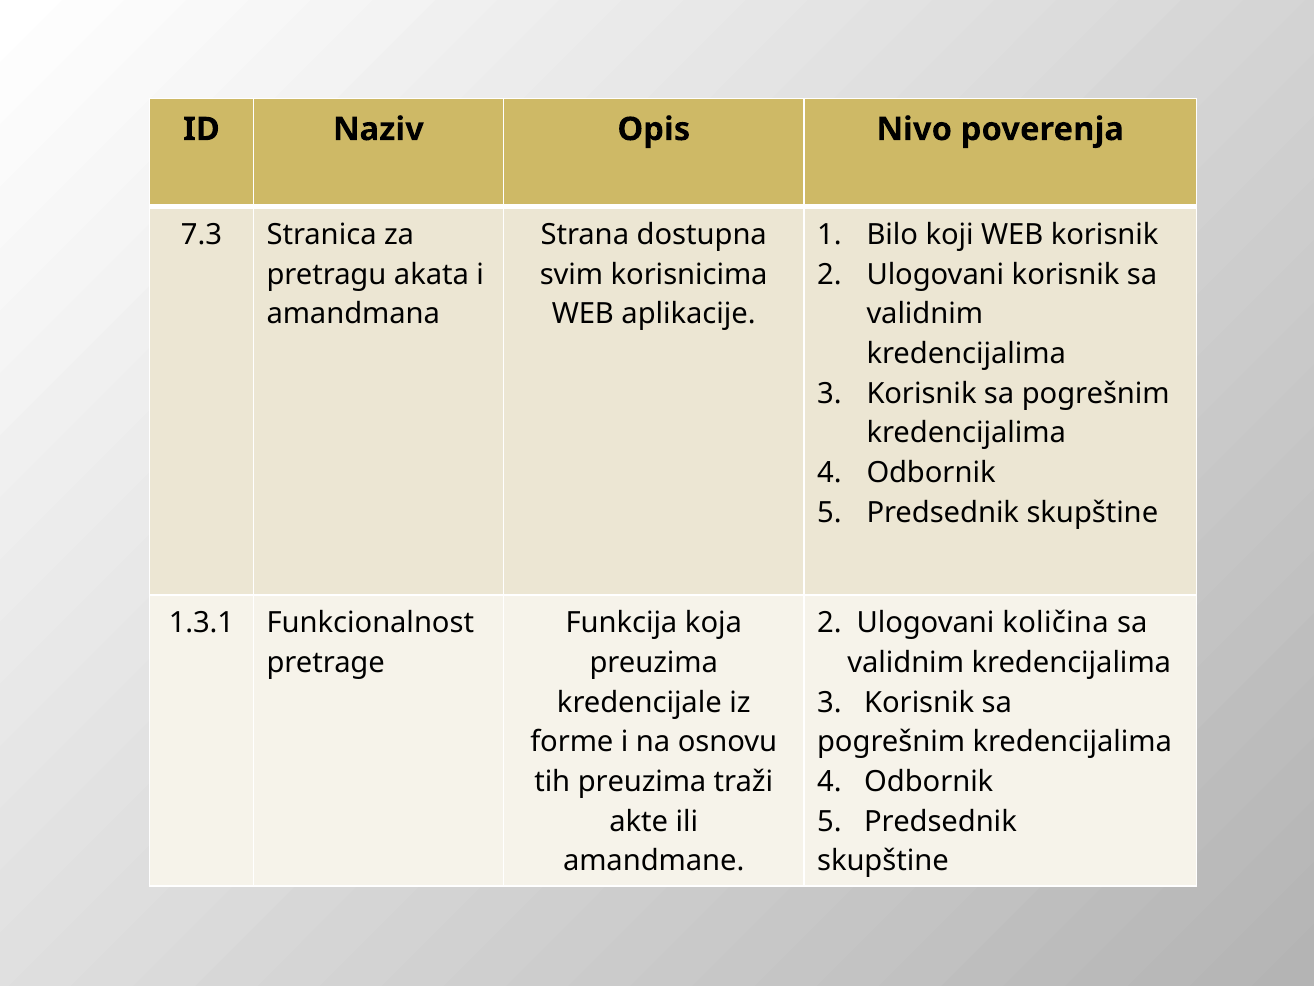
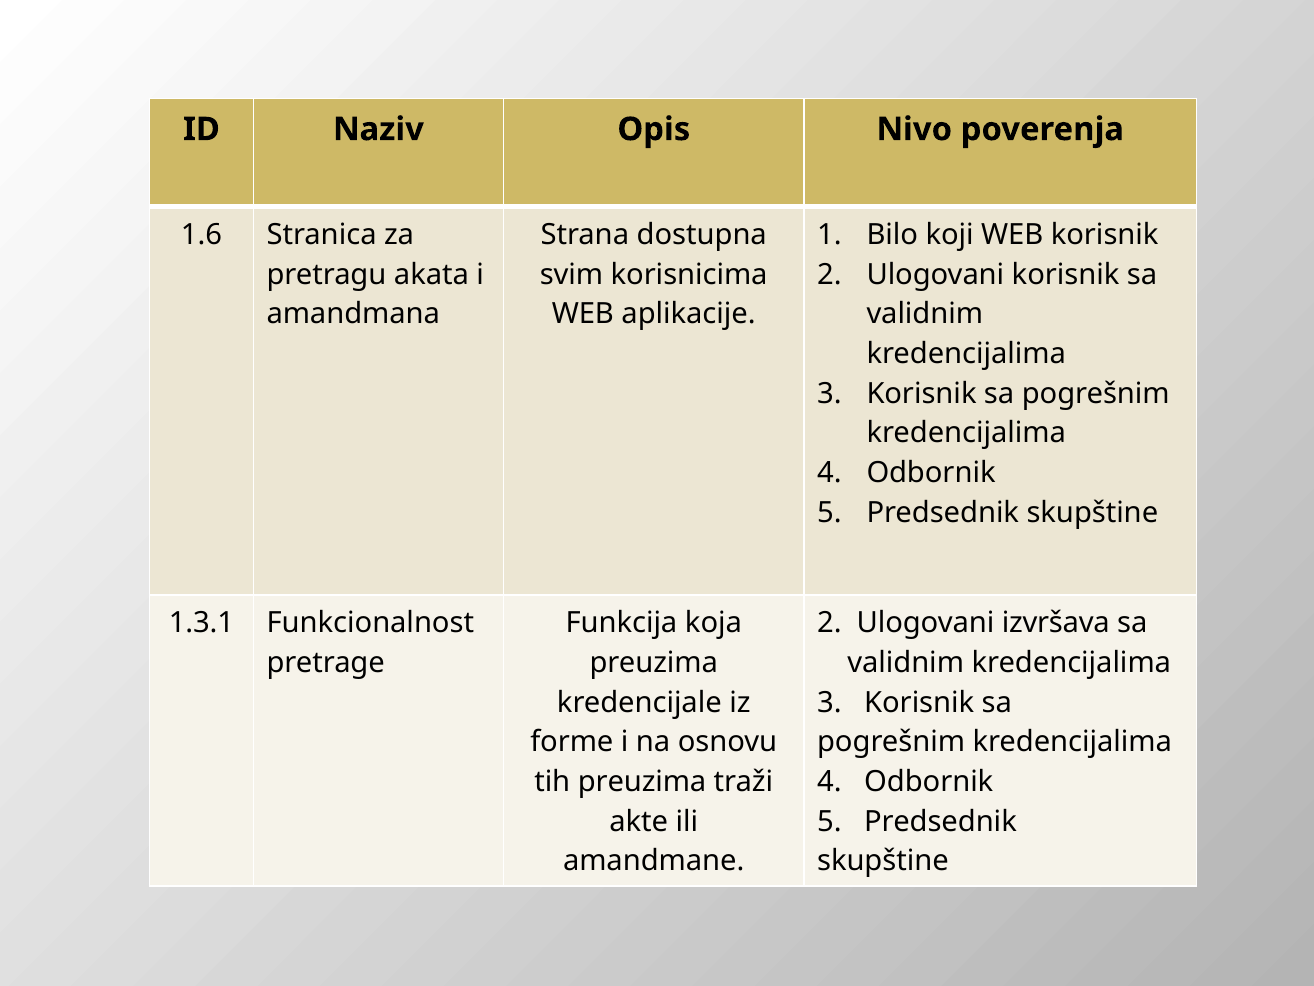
7.3: 7.3 -> 1.6 (201, 235)
količina: količina -> izvršava (1056, 623)
